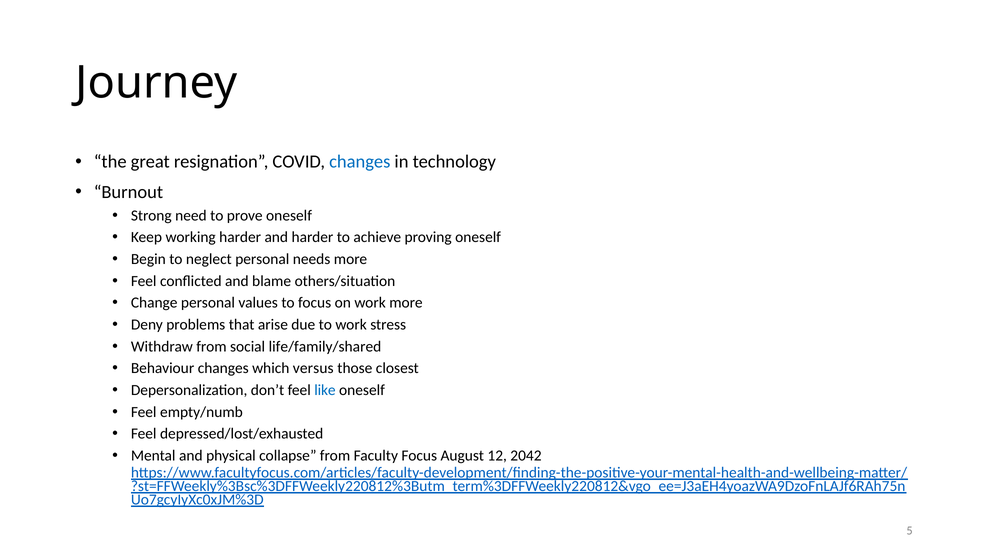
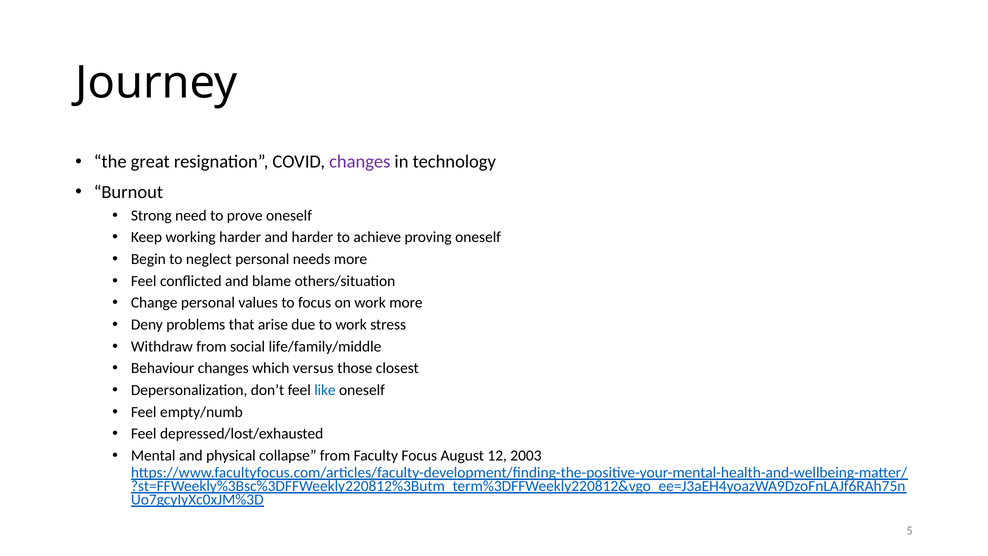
changes colour: blue -> purple (360, 162)
life/family/shared: life/family/shared -> life/family/middle (325, 346)
2042: 2042 -> 2003 (526, 455)
